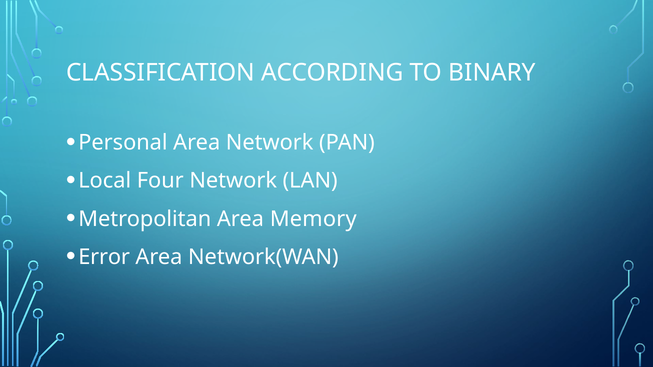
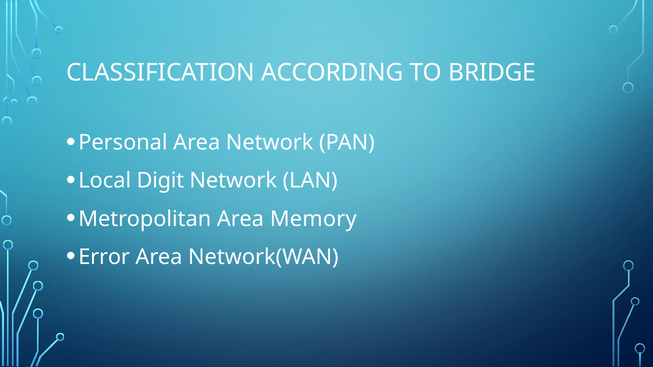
BINARY: BINARY -> BRIDGE (492, 73)
Four: Four -> Digit (160, 181)
